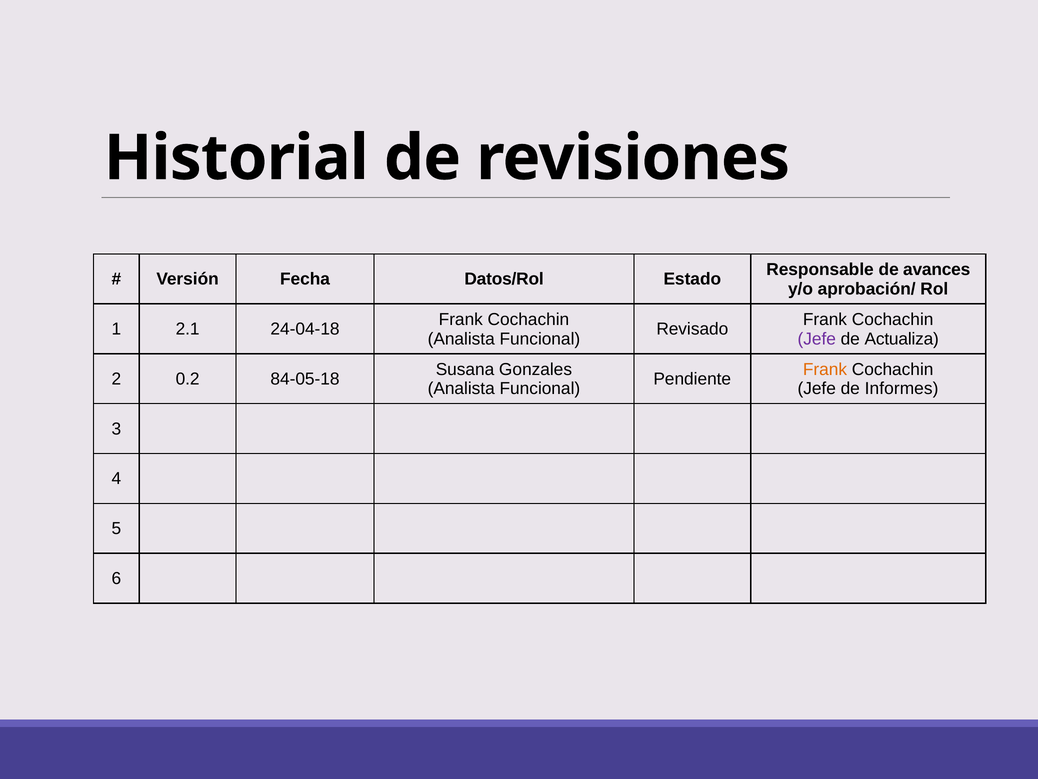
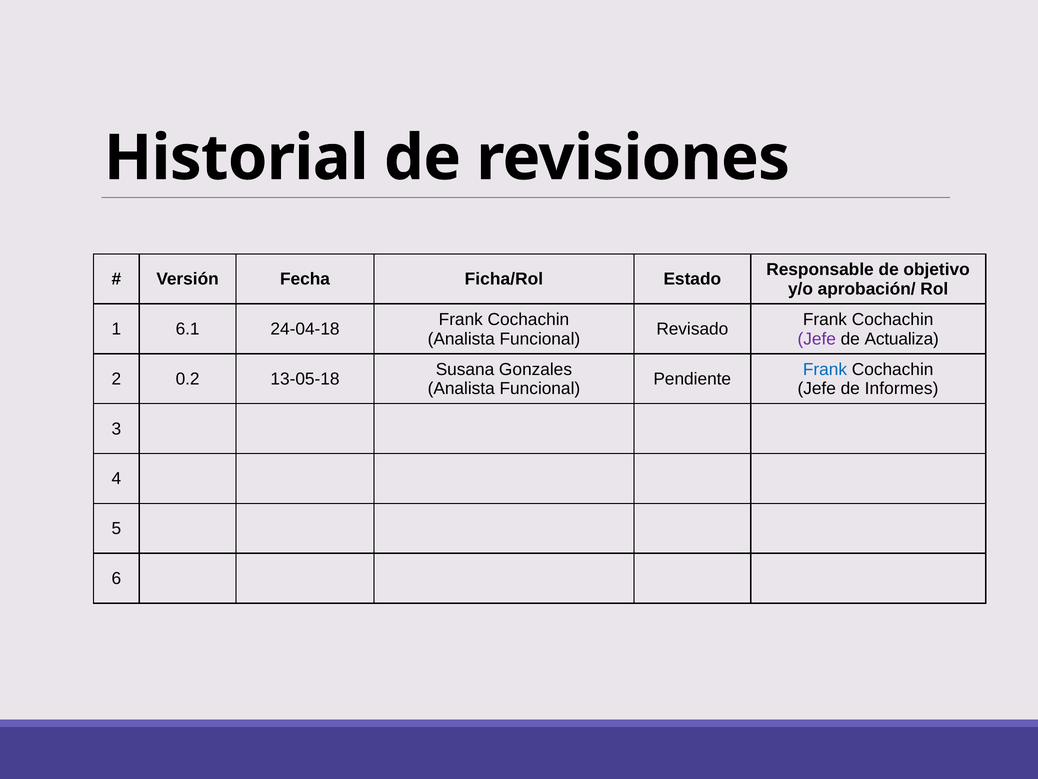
avances: avances -> objetivo (937, 269)
Datos/Rol: Datos/Rol -> Ficha/Rol (504, 279)
2.1: 2.1 -> 6.1 (188, 329)
Frank colour: orange -> blue (825, 369)
84-05-18: 84-05-18 -> 13-05-18 (305, 379)
